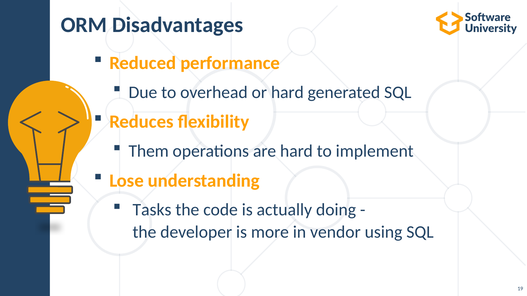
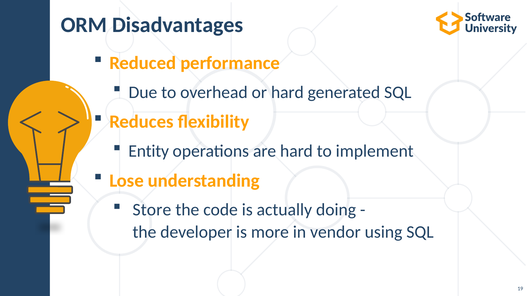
Them: Them -> Entity (149, 151)
Tasks: Tasks -> Store (152, 210)
